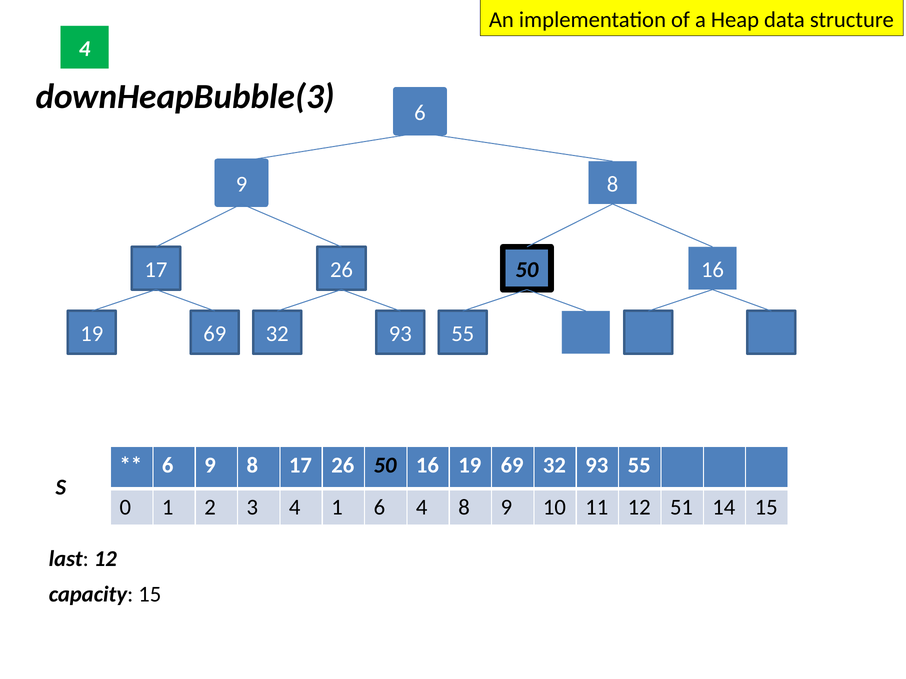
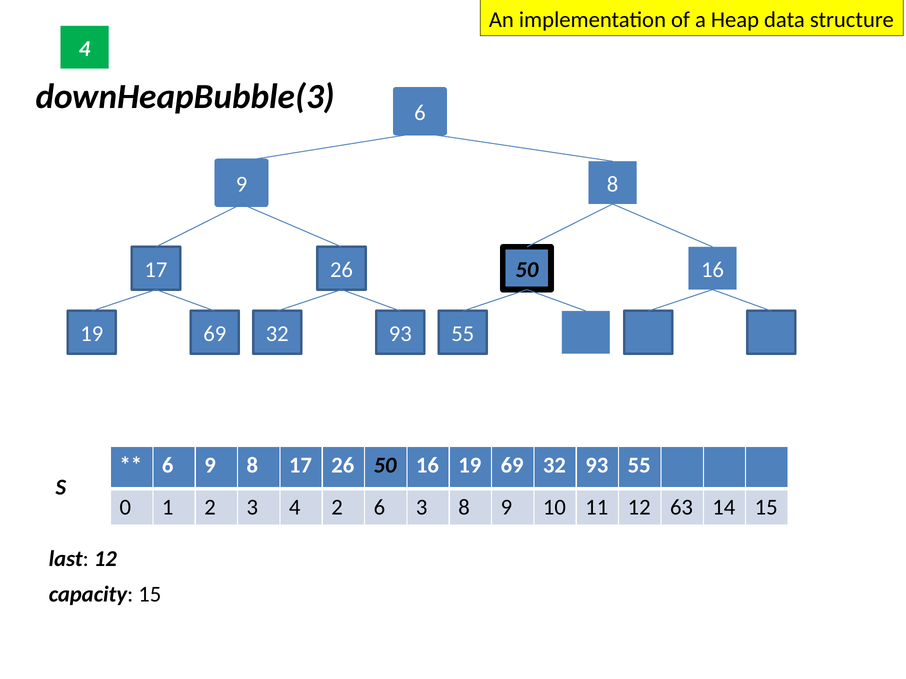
4 1: 1 -> 2 (337, 508)
6 4: 4 -> 3 (422, 508)
51: 51 -> 63 (681, 508)
